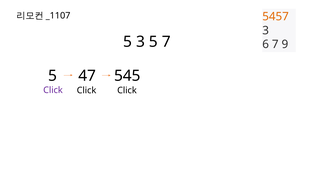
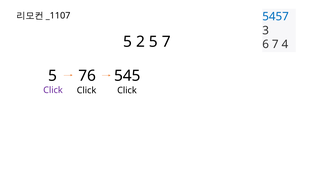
5457 colour: orange -> blue (276, 17)
5 3: 3 -> 2 (140, 42)
9: 9 -> 4 (285, 44)
47: 47 -> 76 (87, 76)
